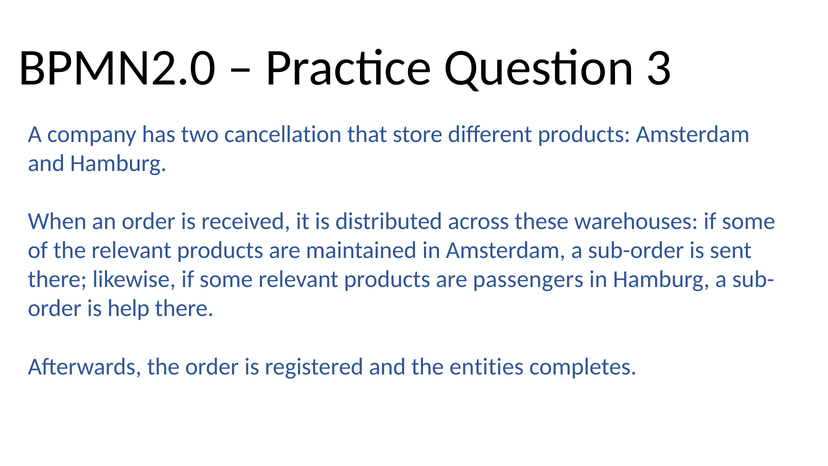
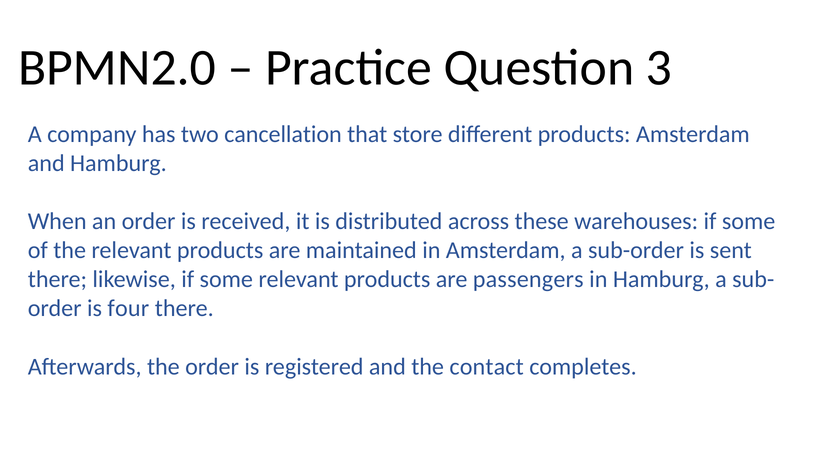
help: help -> four (128, 308)
entities: entities -> contact (487, 366)
